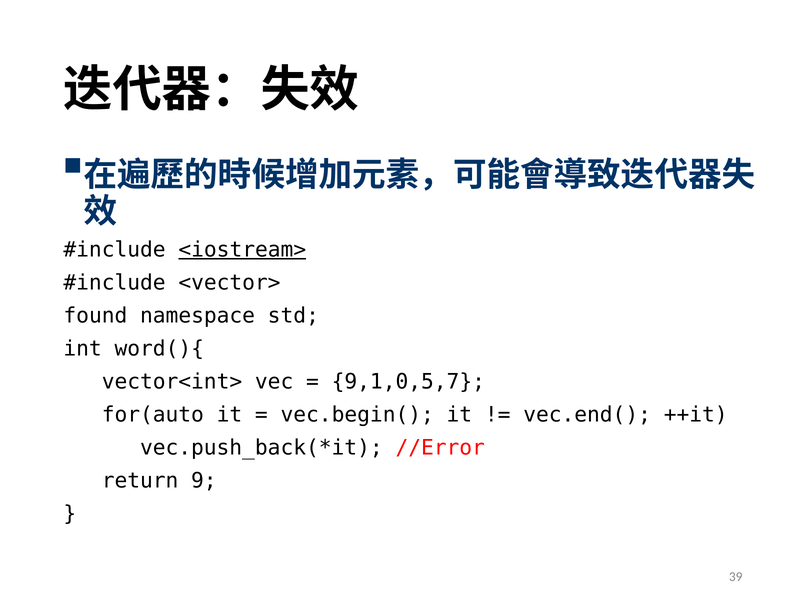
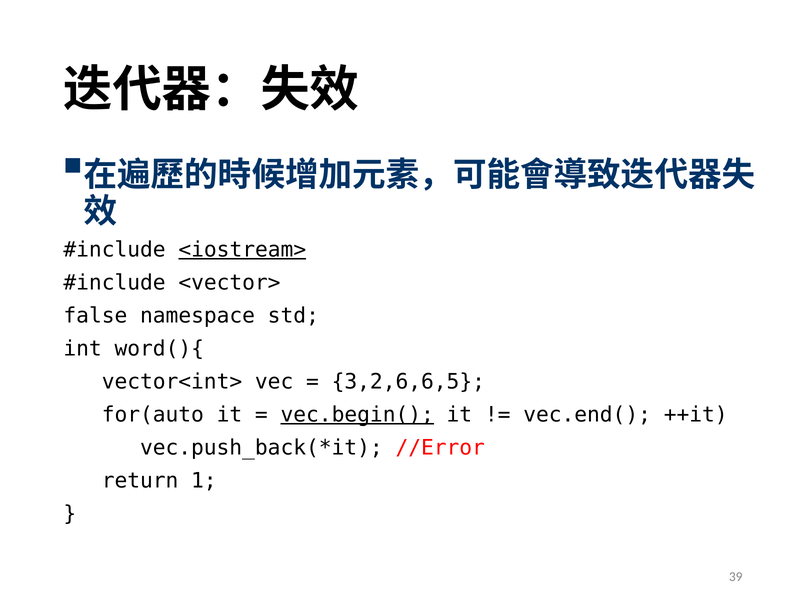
found: found -> false (95, 316)
9,1,0,5,7: 9,1,0,5,7 -> 3,2,6,6,5 (408, 382)
vec.begin( underline: none -> present (357, 415)
9: 9 -> 1 (204, 481)
